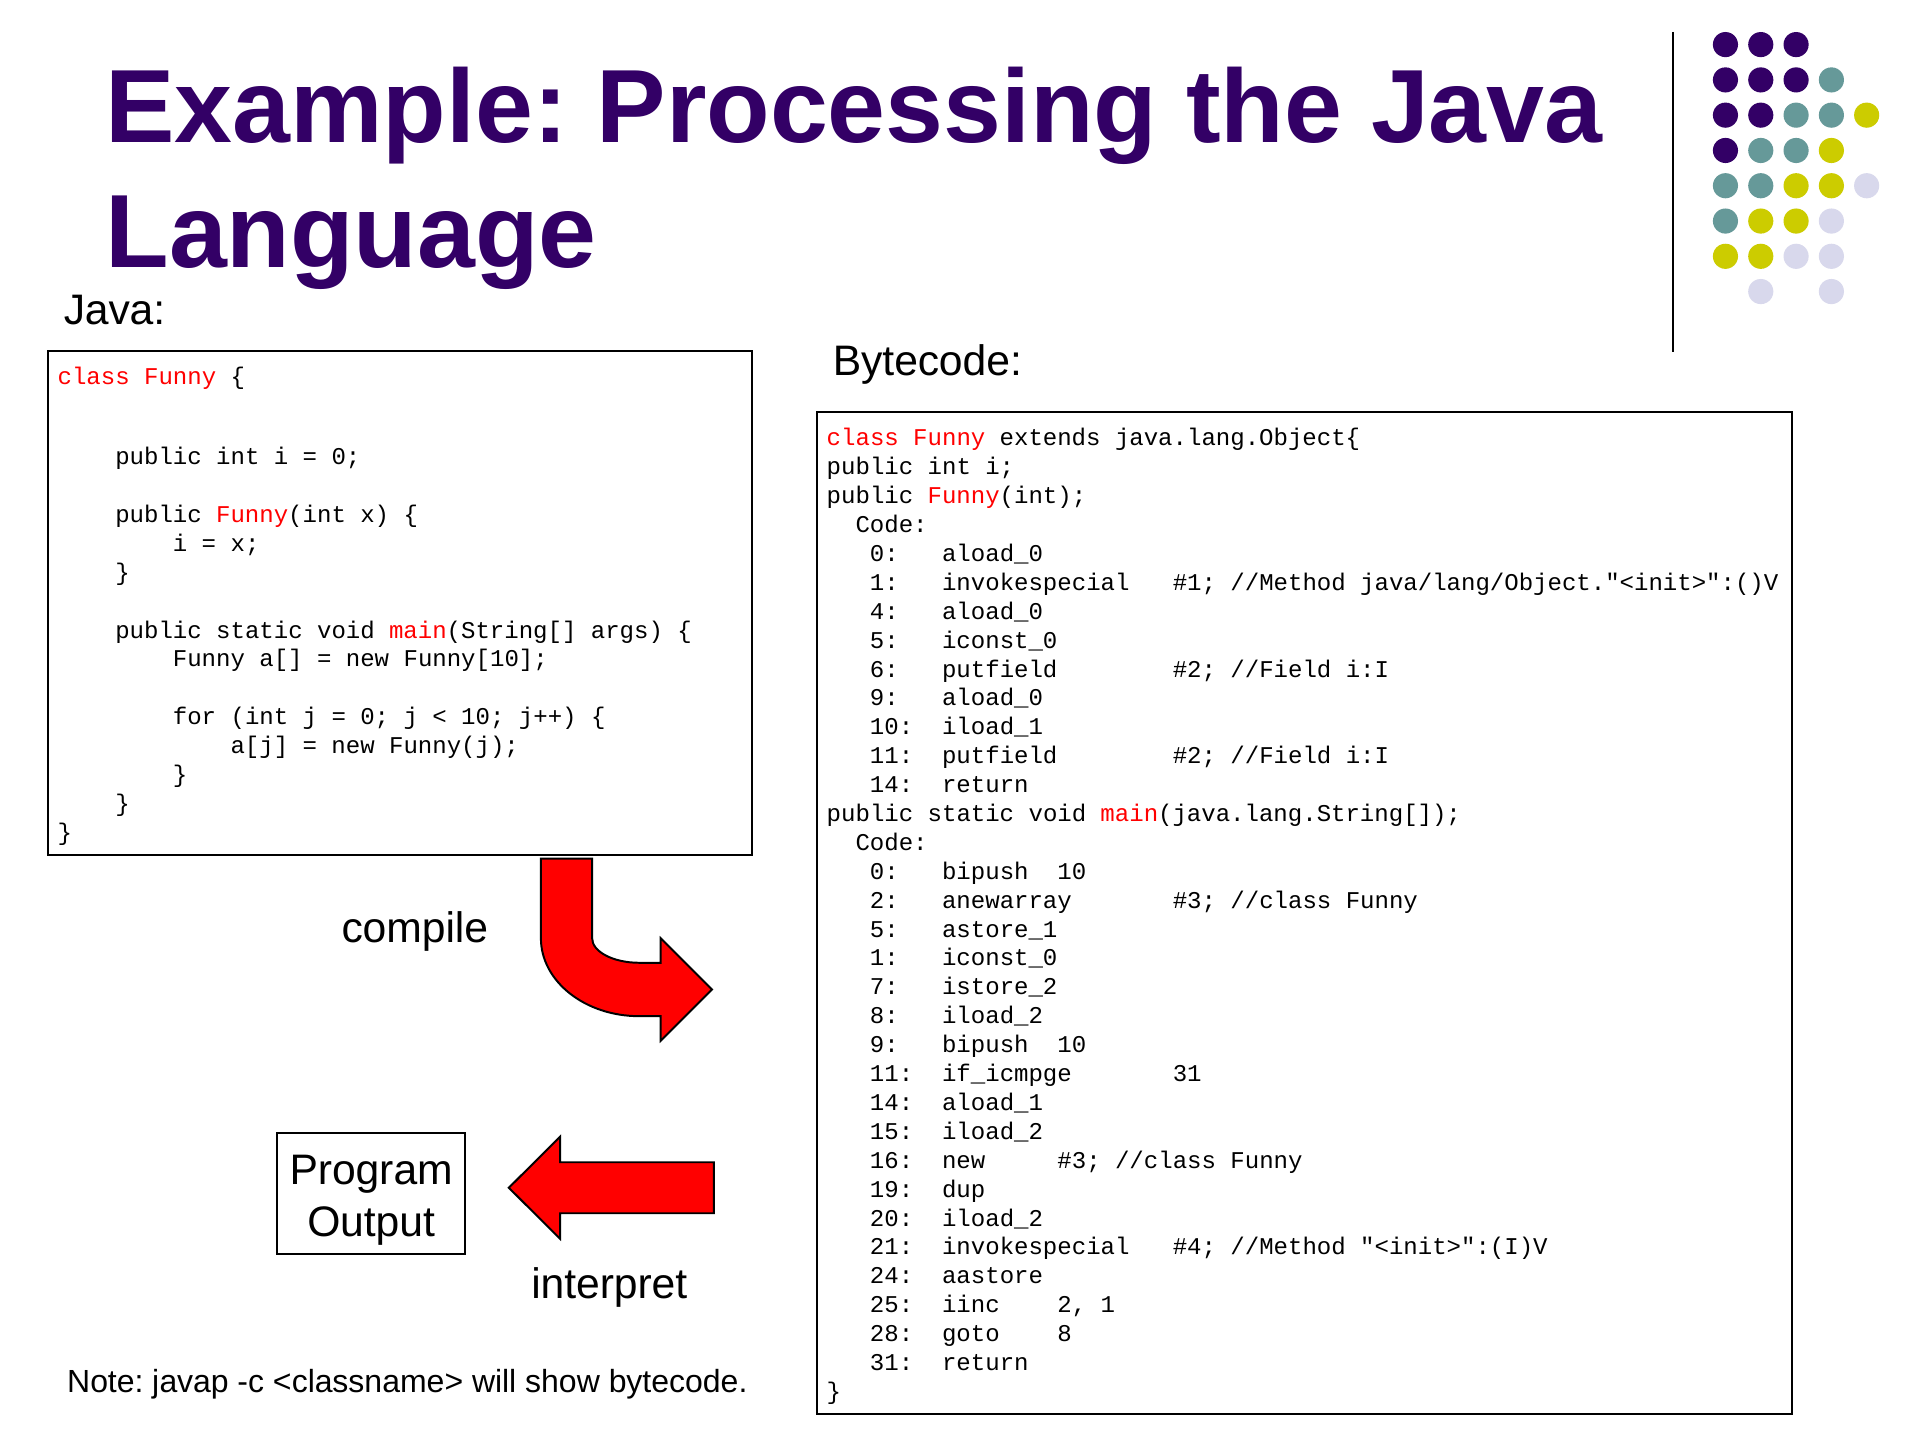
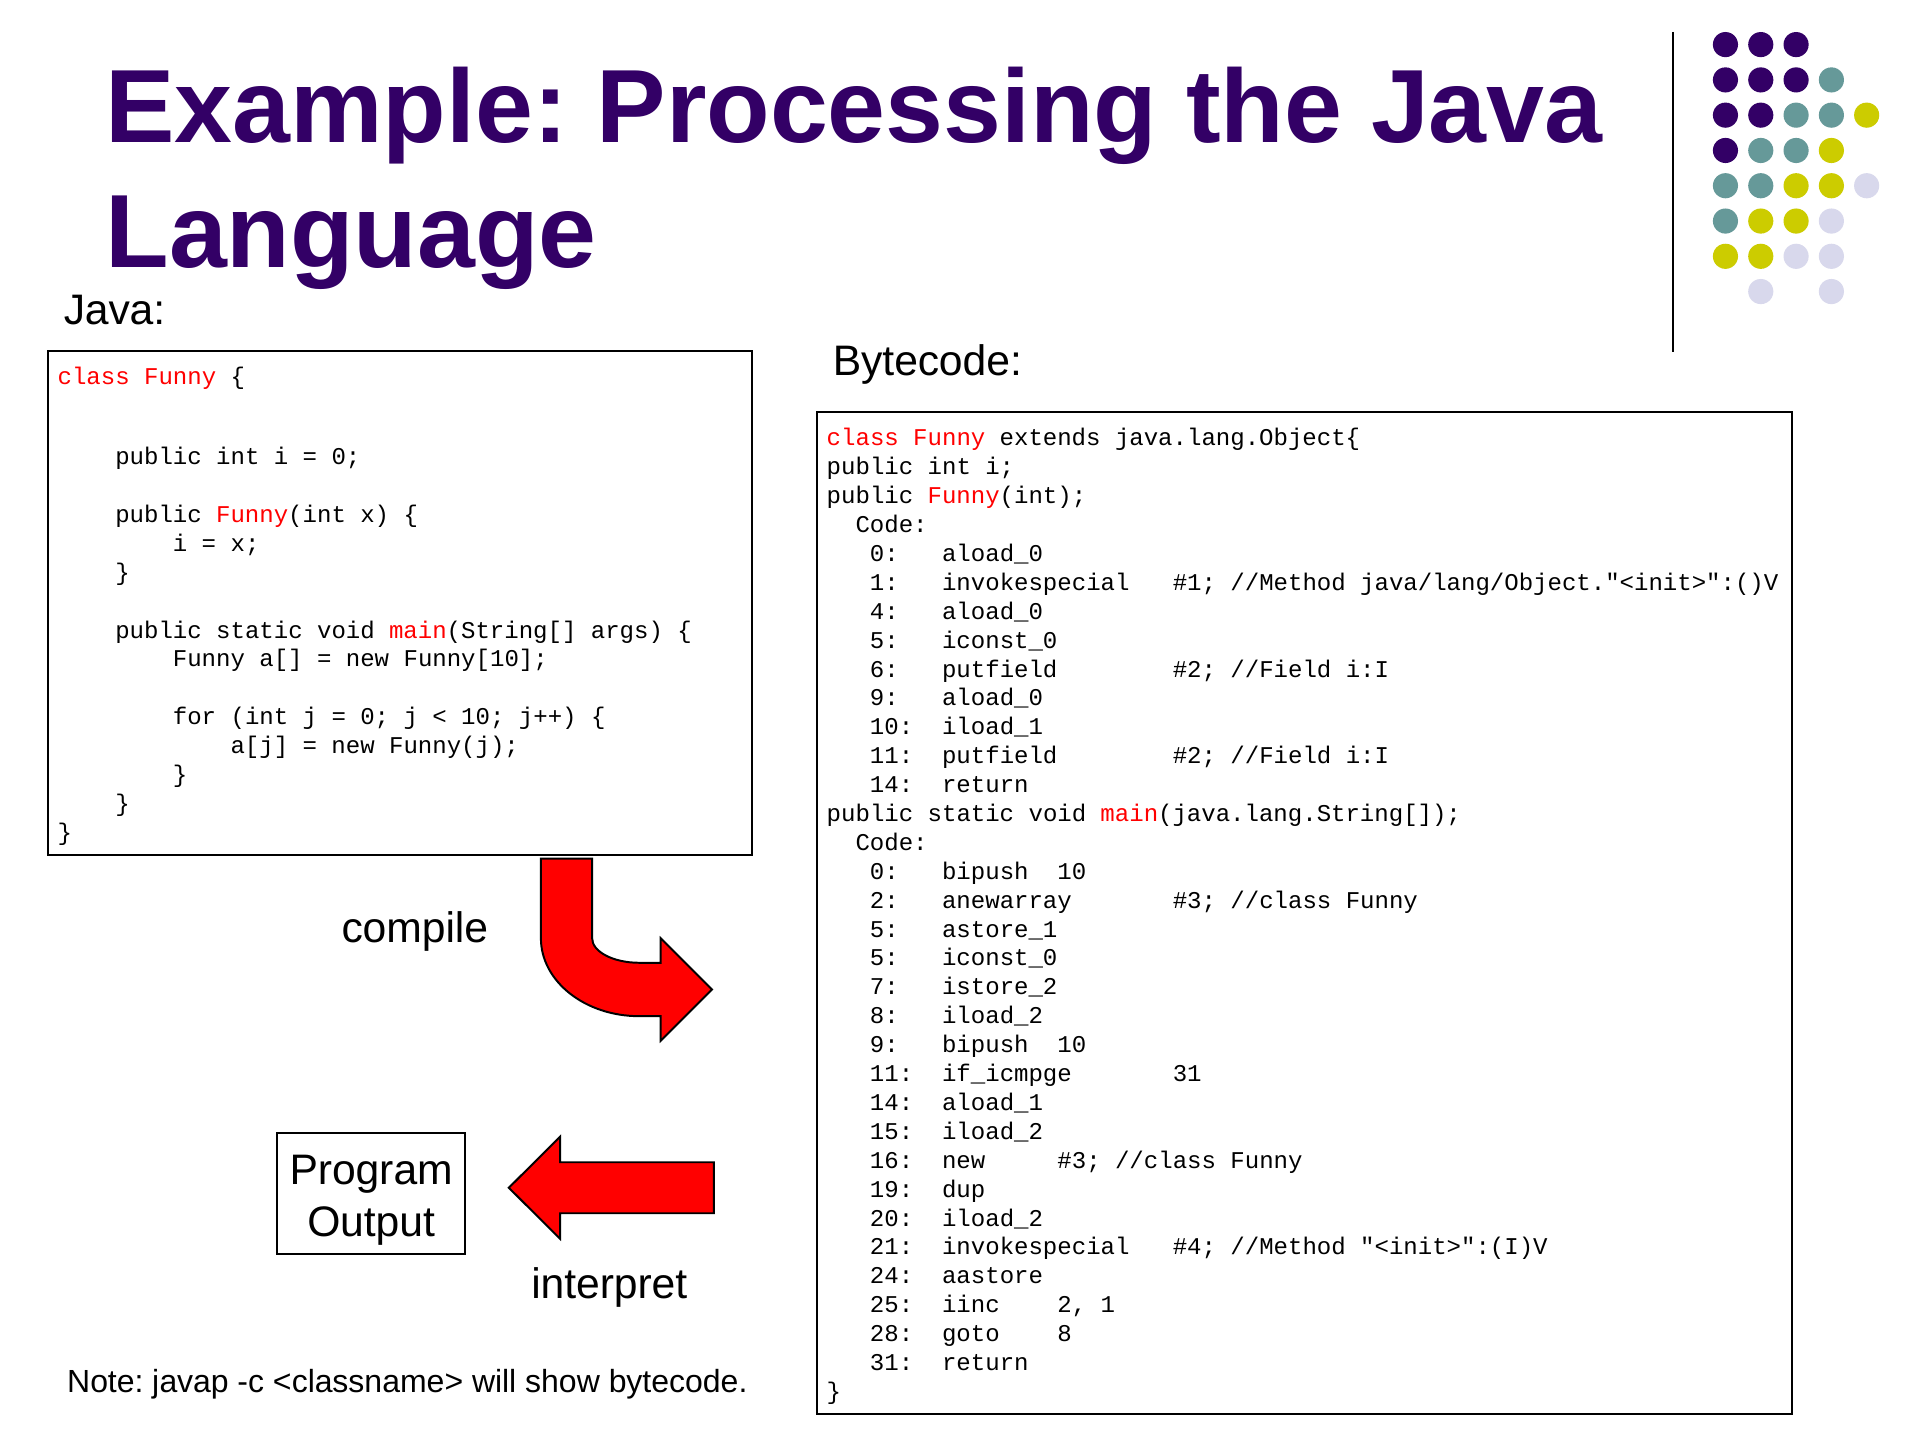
1: 1 -> 5 (884, 958)
